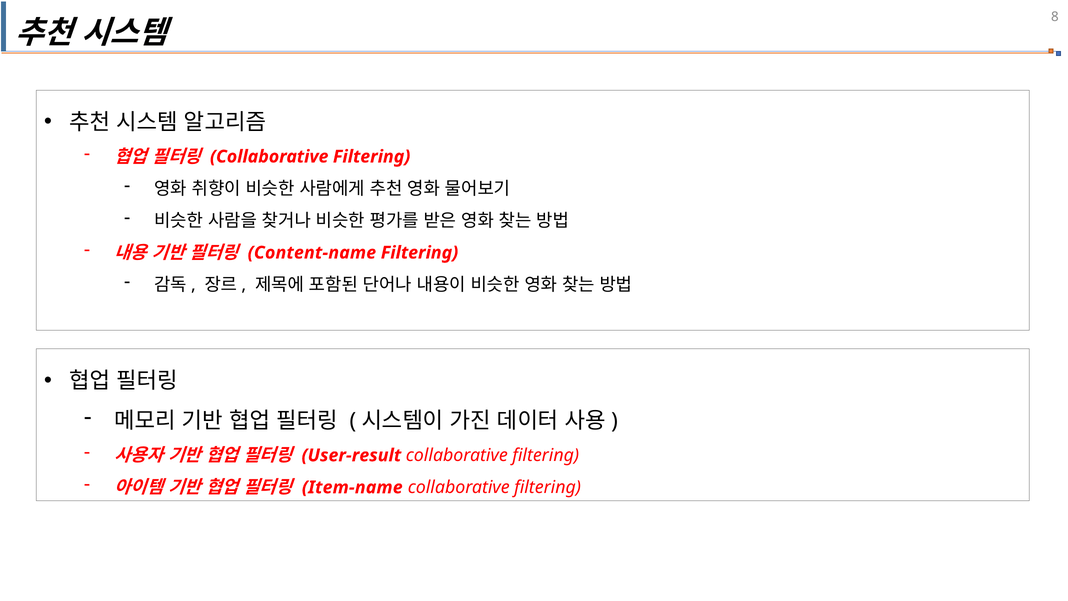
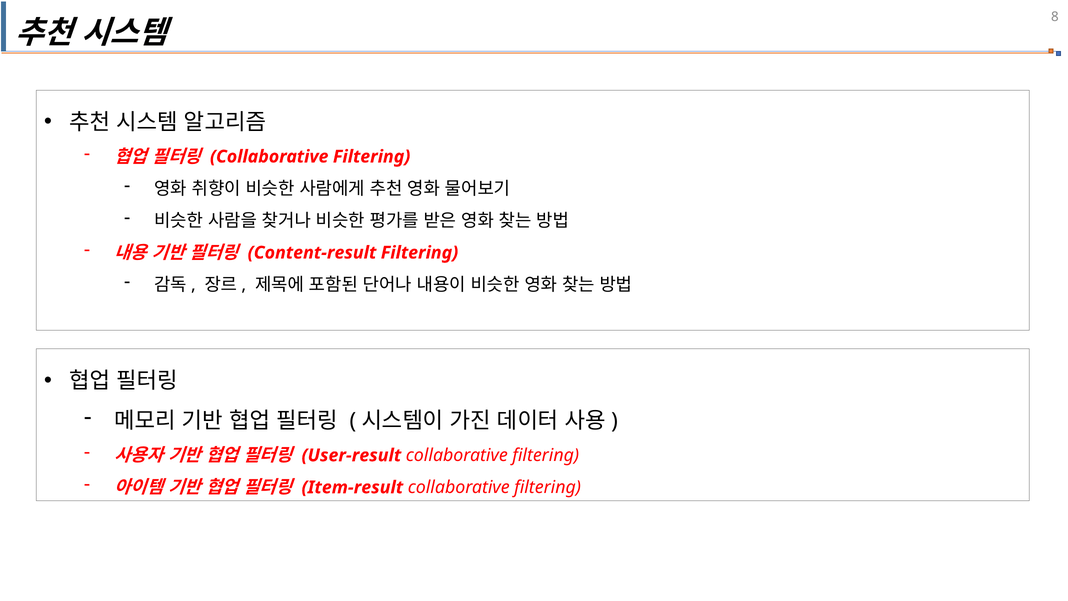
Content-name: Content-name -> Content-result (312, 253)
Item-name: Item-name -> Item-result (352, 487)
